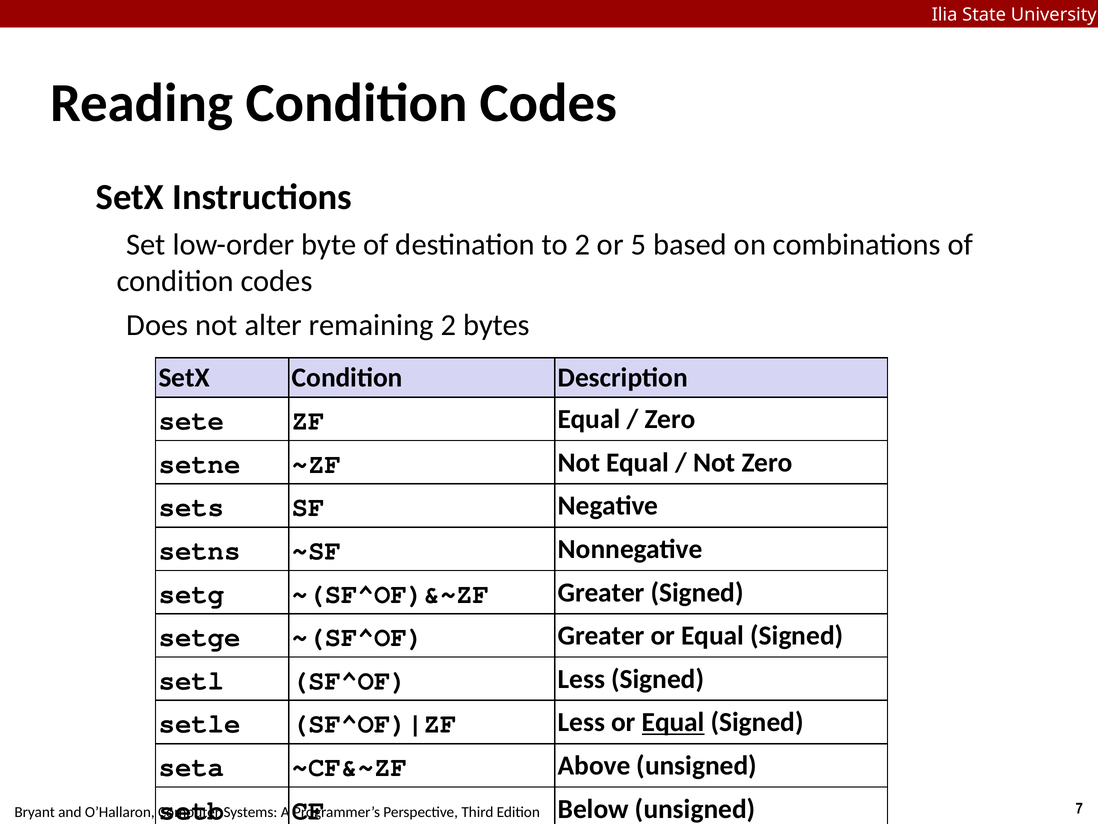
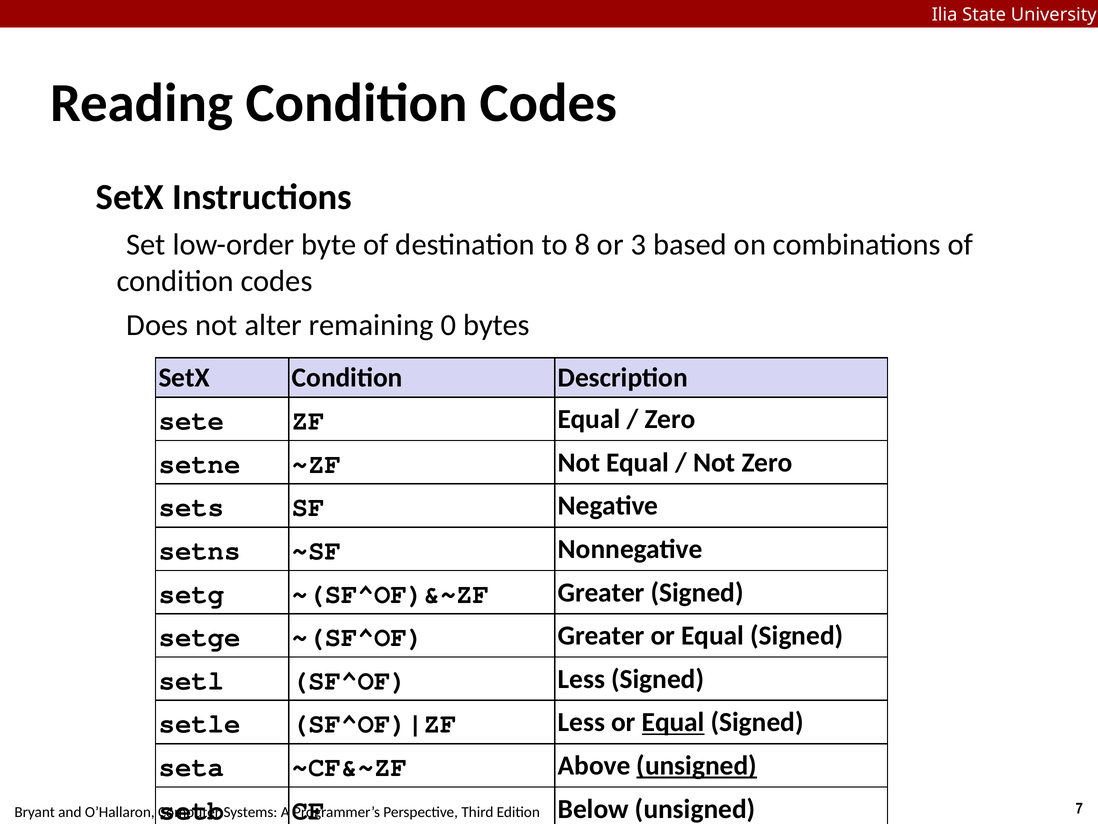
to 2: 2 -> 8 (582, 244)
5: 5 -> 3 (638, 244)
remaining 2: 2 -> 0 (449, 325)
unsigned underline: none -> present (697, 765)
